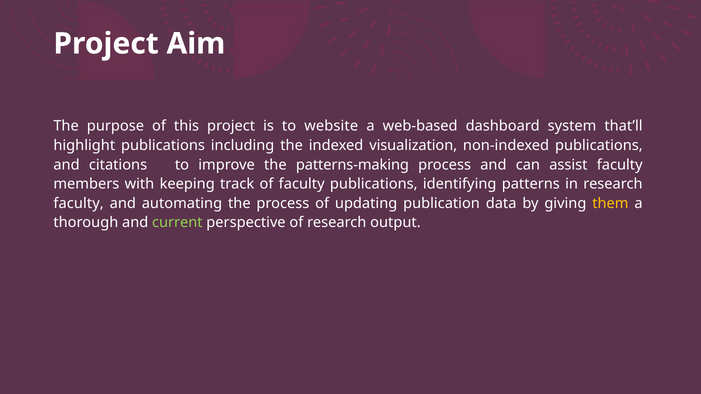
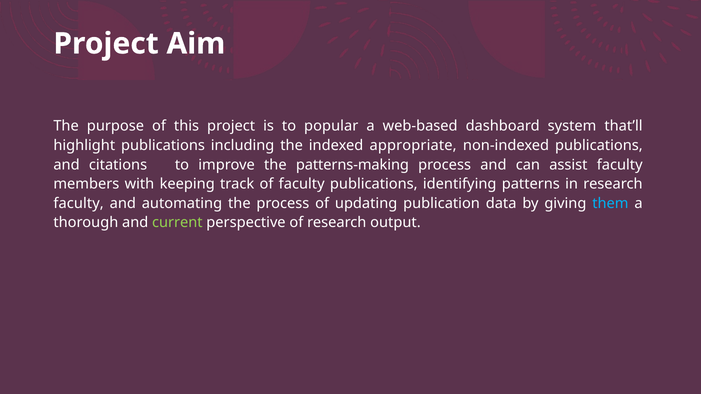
website: website -> popular (331, 126)
visualization: visualization -> appropriate (413, 146)
them colour: yellow -> light blue (610, 203)
